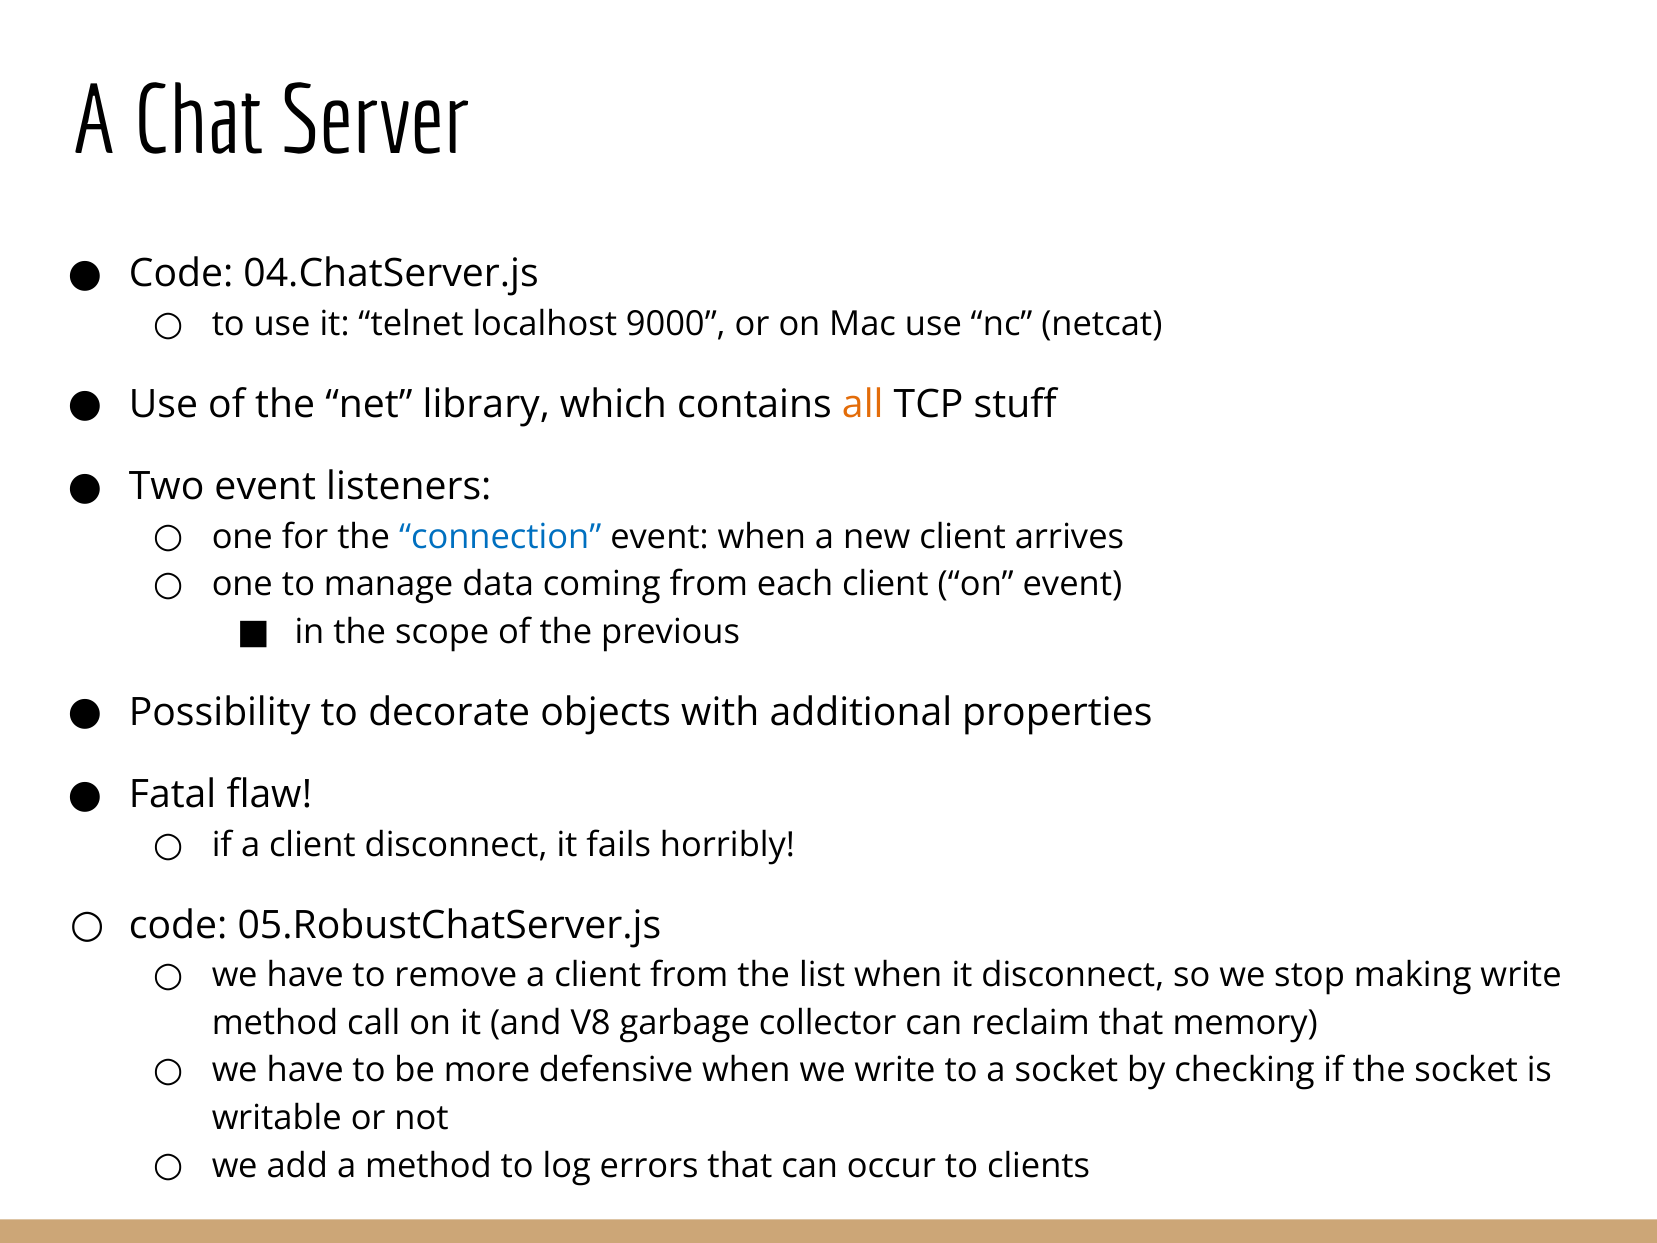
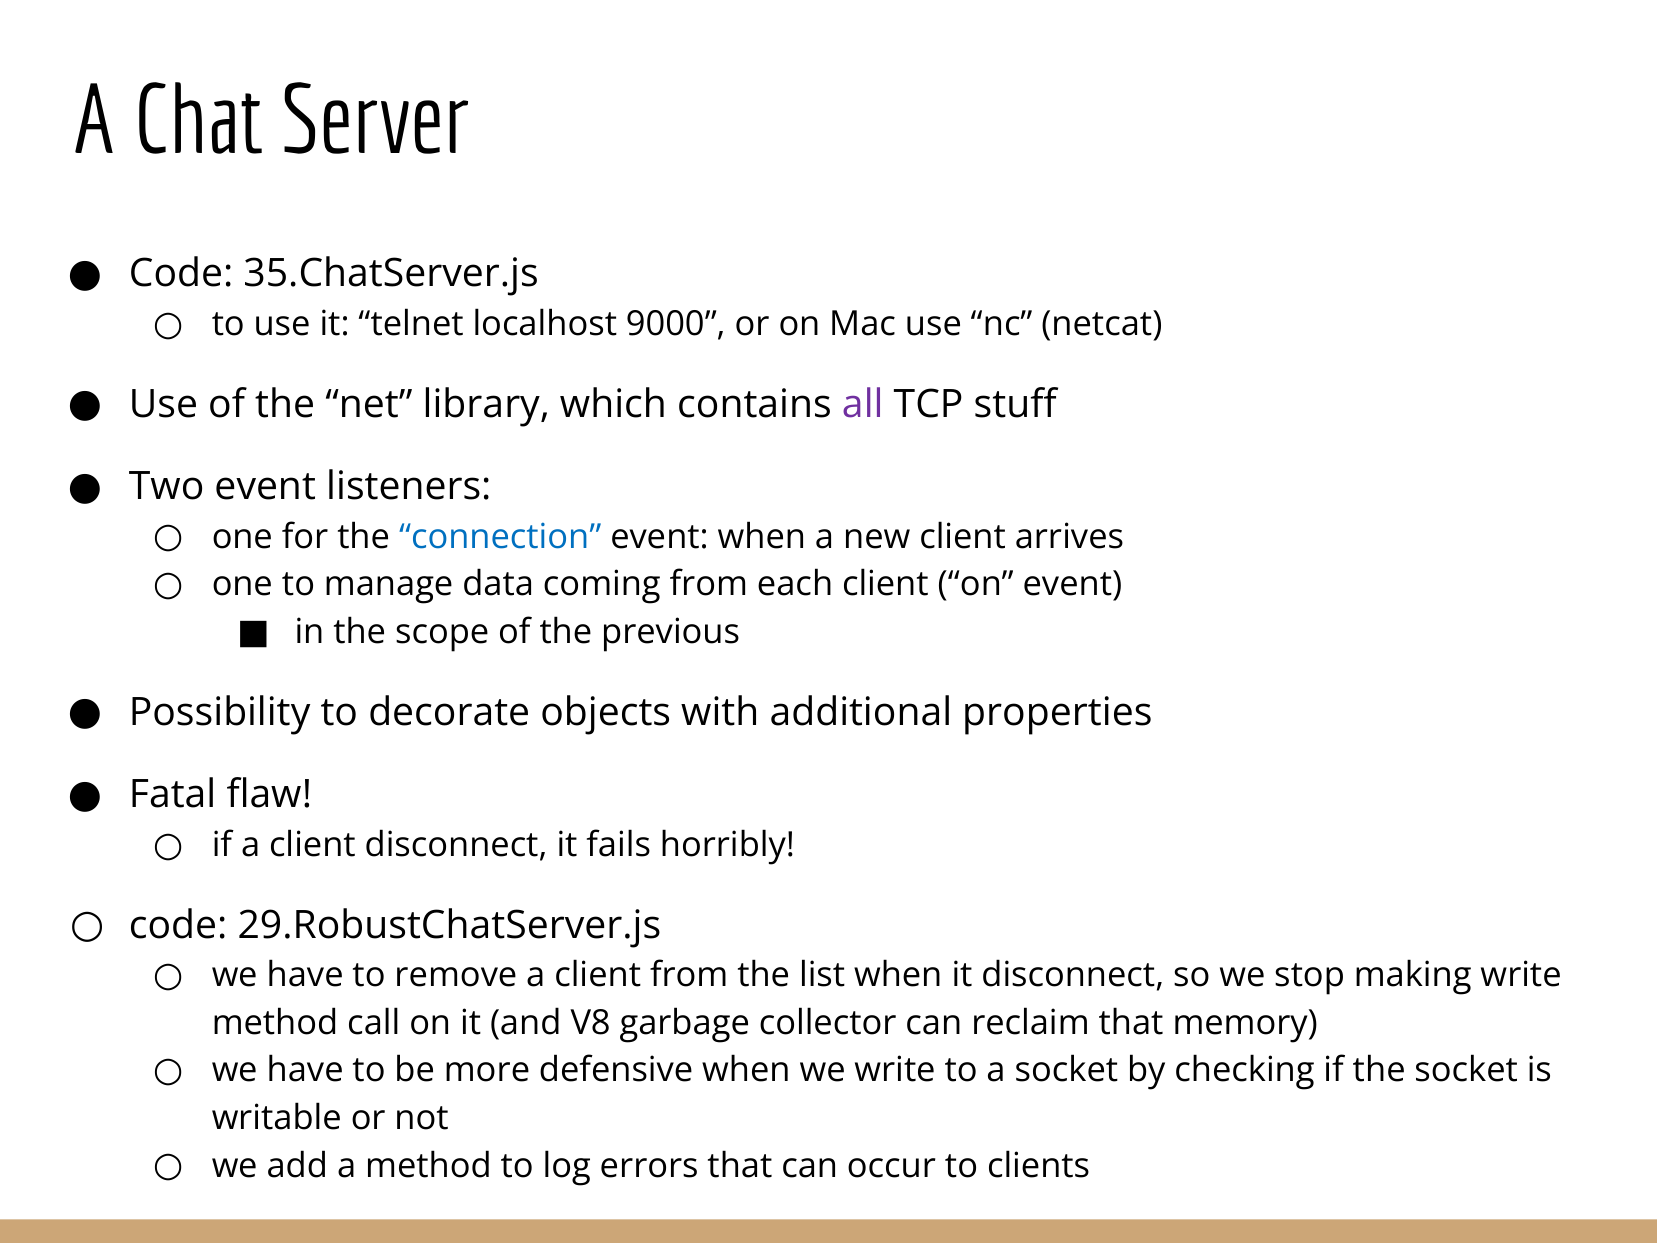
04.ChatServer.js: 04.ChatServer.js -> 35.ChatServer.js (391, 274)
all colour: orange -> purple (863, 404)
05.RobustChatServer.js: 05.RobustChatServer.js -> 29.RobustChatServer.js (449, 925)
